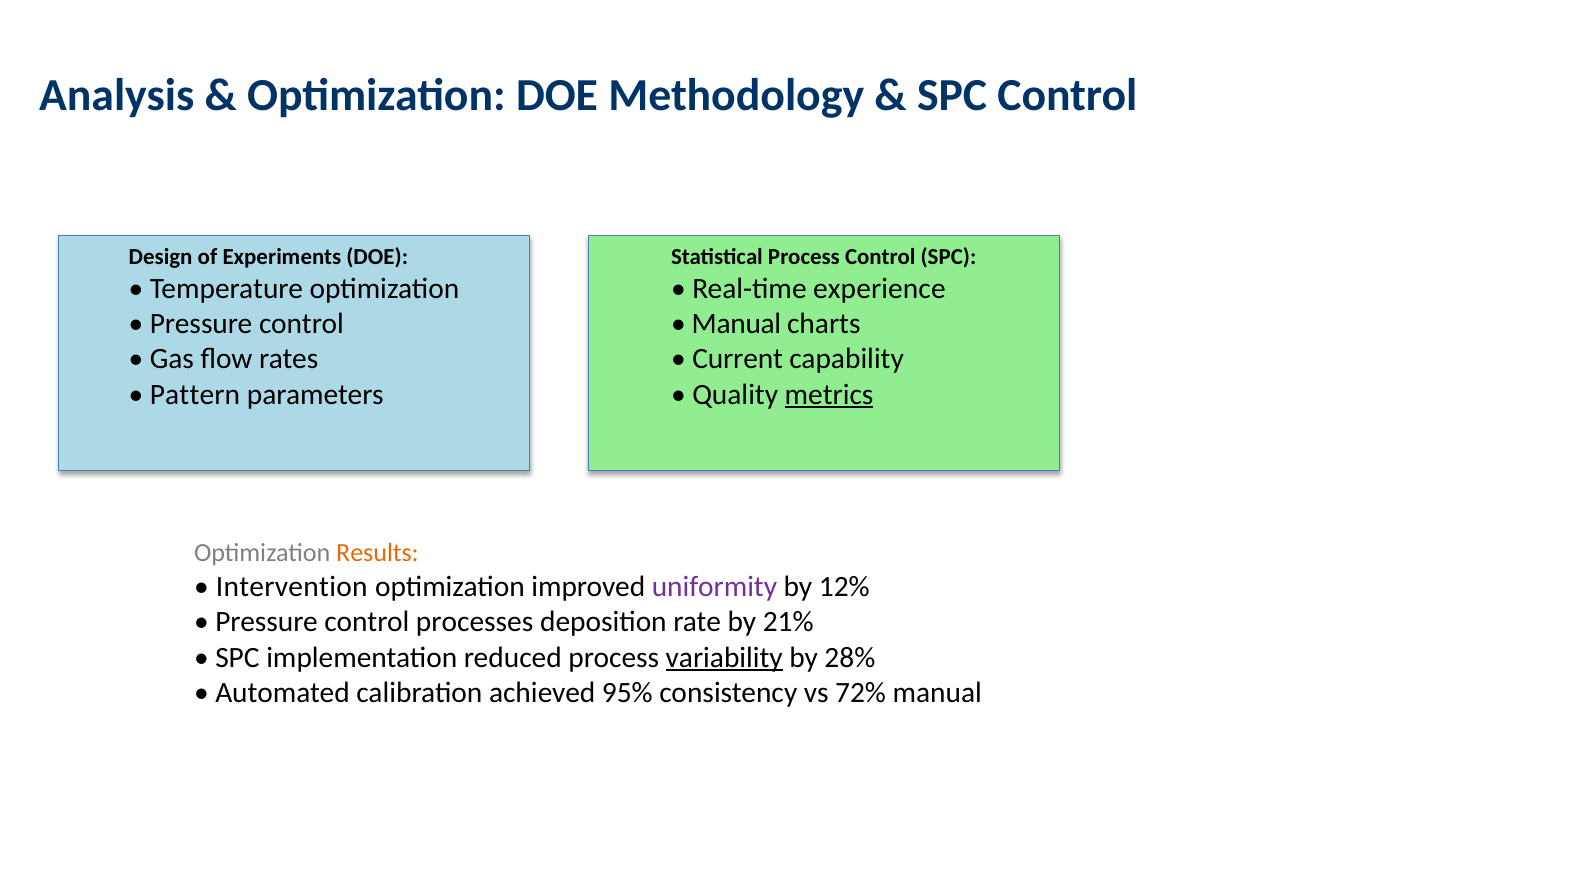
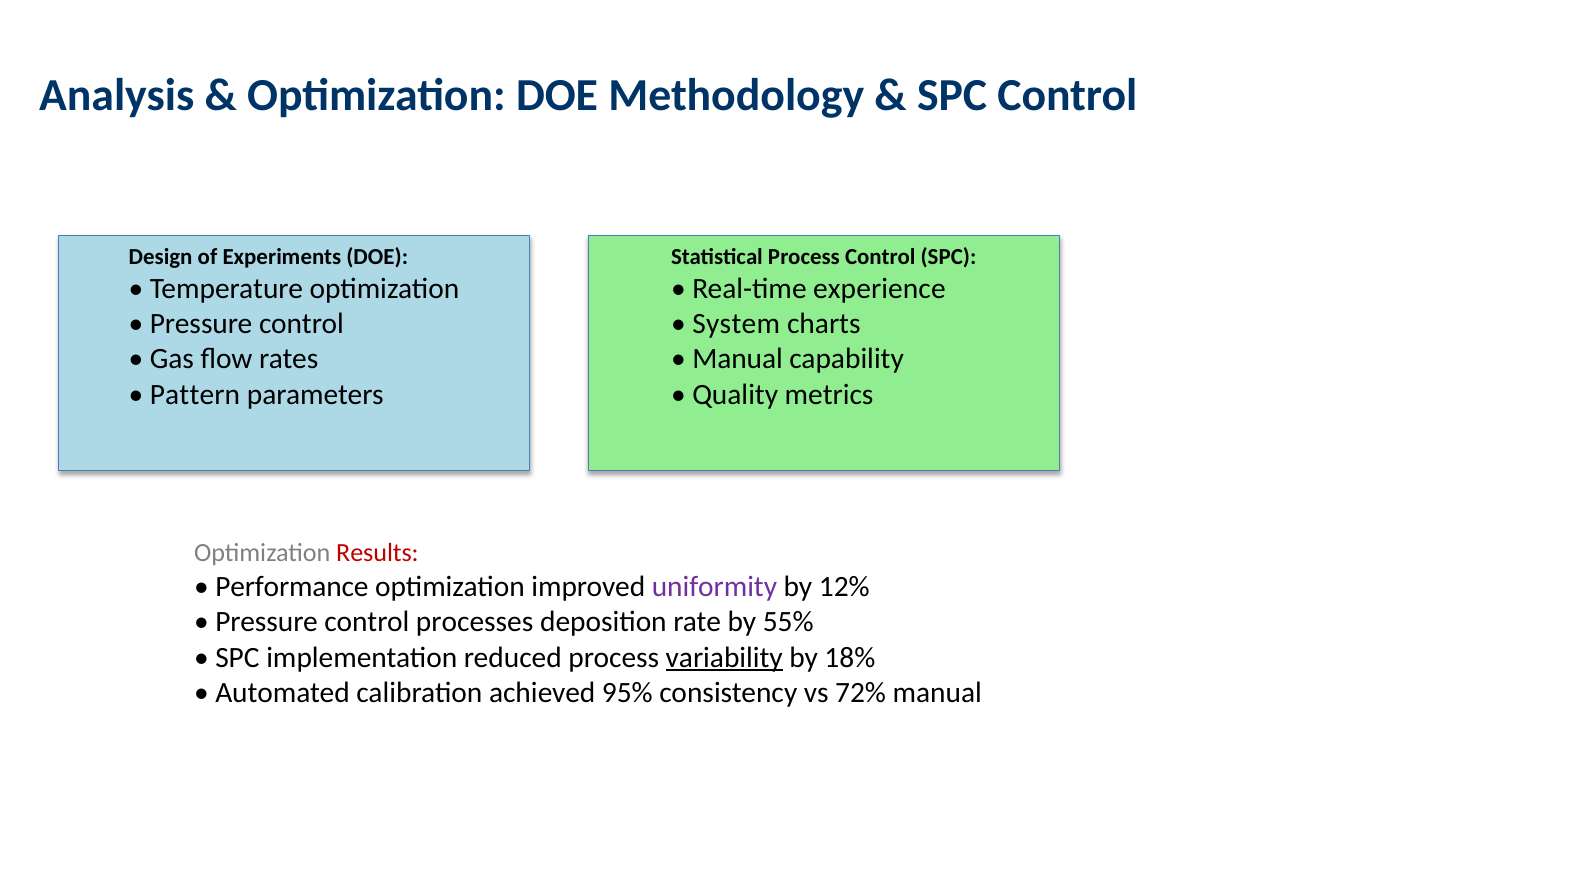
Manual: Manual -> System (736, 324)
Current: Current -> Manual (738, 359)
metrics underline: present -> none (829, 394)
Results colour: orange -> red (377, 553)
Intervention: Intervention -> Performance (292, 587)
21%: 21% -> 55% (788, 622)
28%: 28% -> 18% (850, 657)
